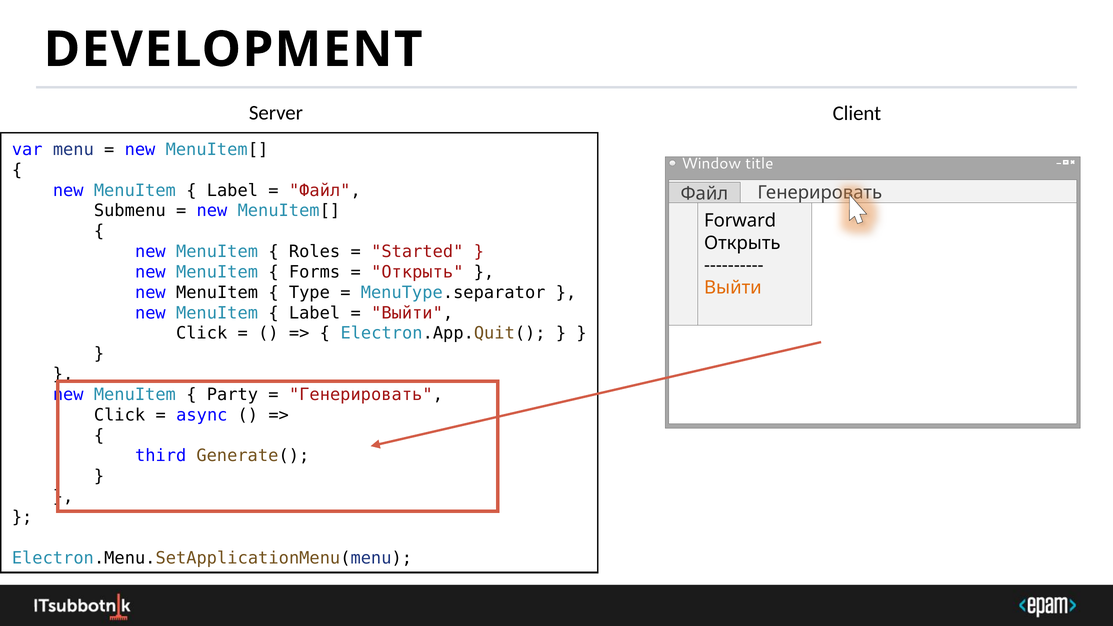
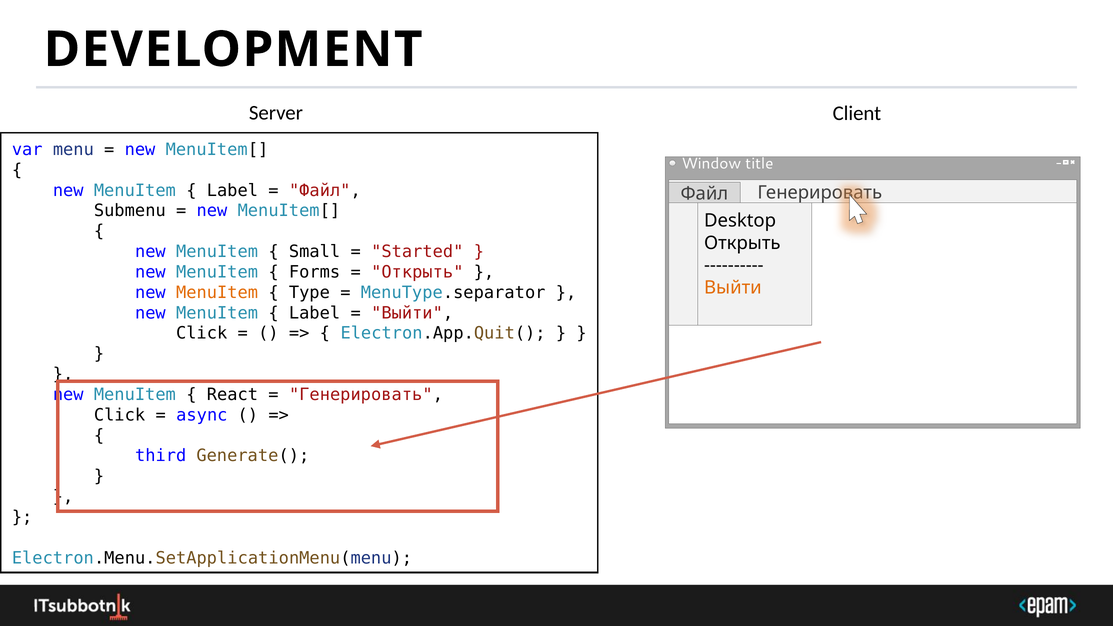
Forward: Forward -> Desktop (740, 221)
Roles: Roles -> Small (315, 252)
MenuItem colour: black -> orange (217, 293)
Party: Party -> React (232, 395)
